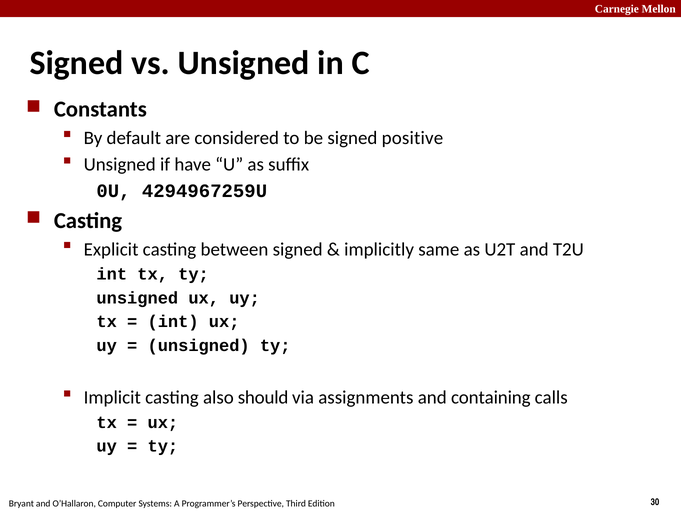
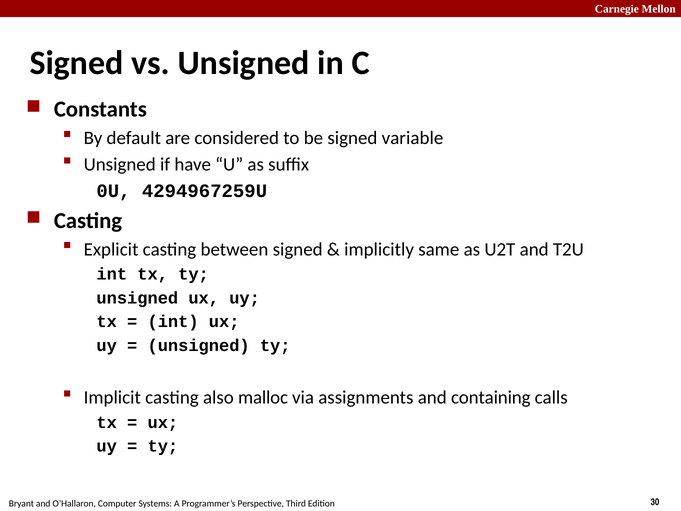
positive: positive -> variable (412, 138)
should: should -> malloc (263, 397)
